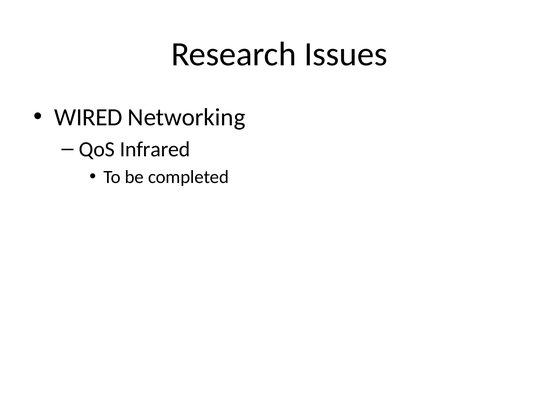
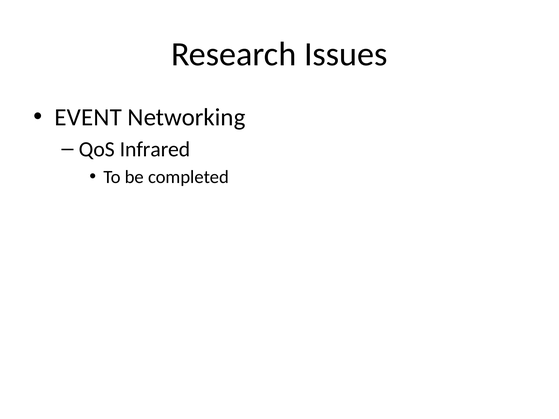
WIRED: WIRED -> EVENT (88, 117)
